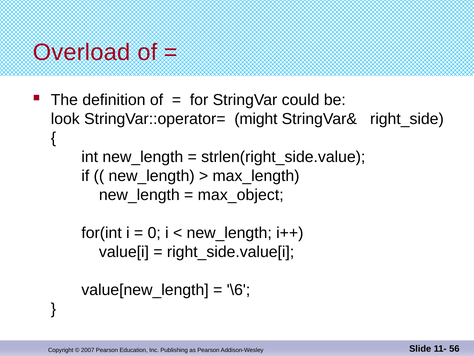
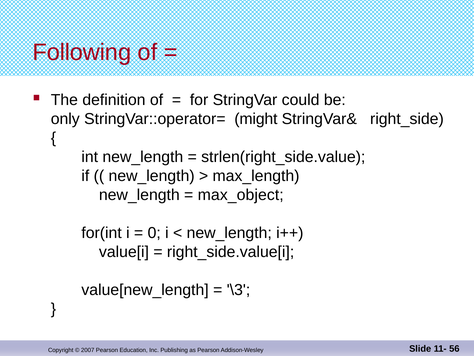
Overload: Overload -> Following (82, 52)
look: look -> only (65, 119)
\6: \6 -> \3 (239, 289)
